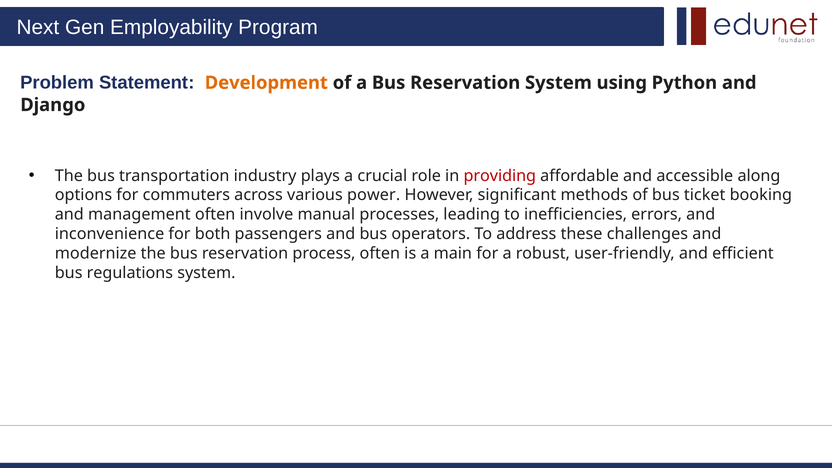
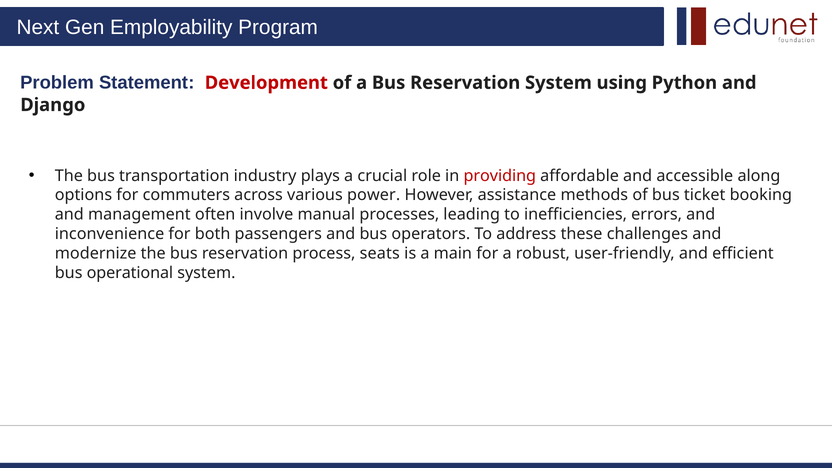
Development colour: orange -> red (266, 83)
significant: significant -> assistance (517, 195)
process often: often -> seats (380, 253)
regulations: regulations -> operational (130, 273)
